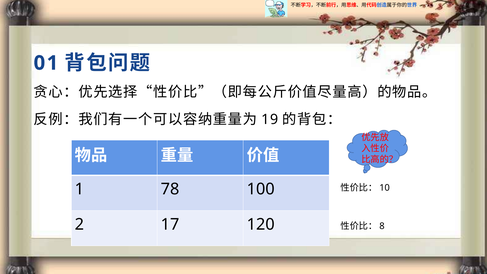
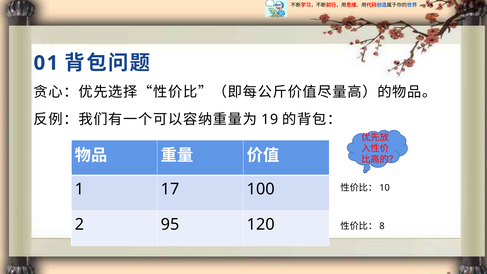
78: 78 -> 17 (170, 189)
17: 17 -> 95 (170, 224)
